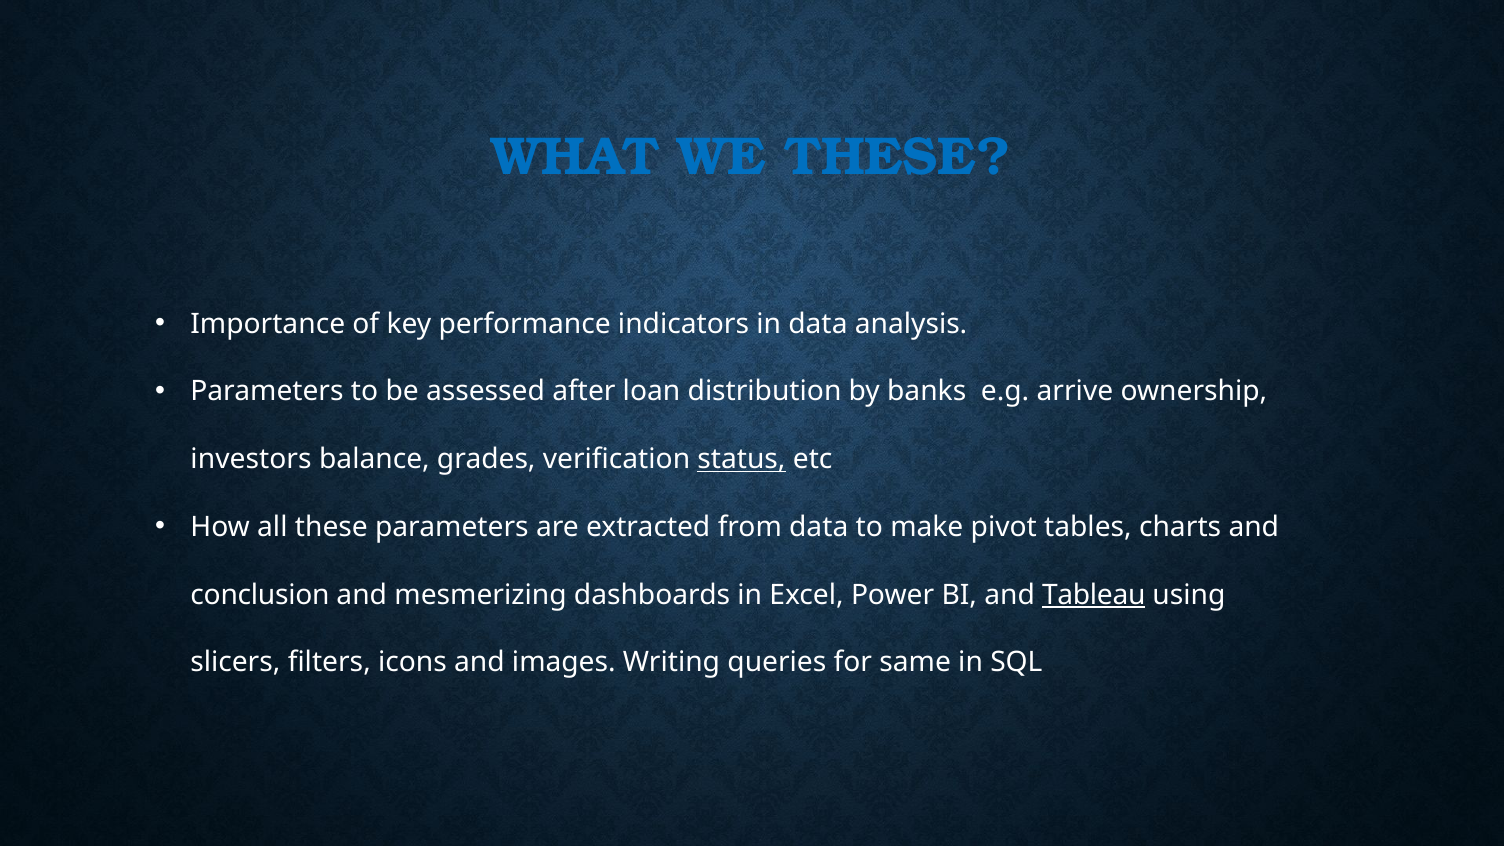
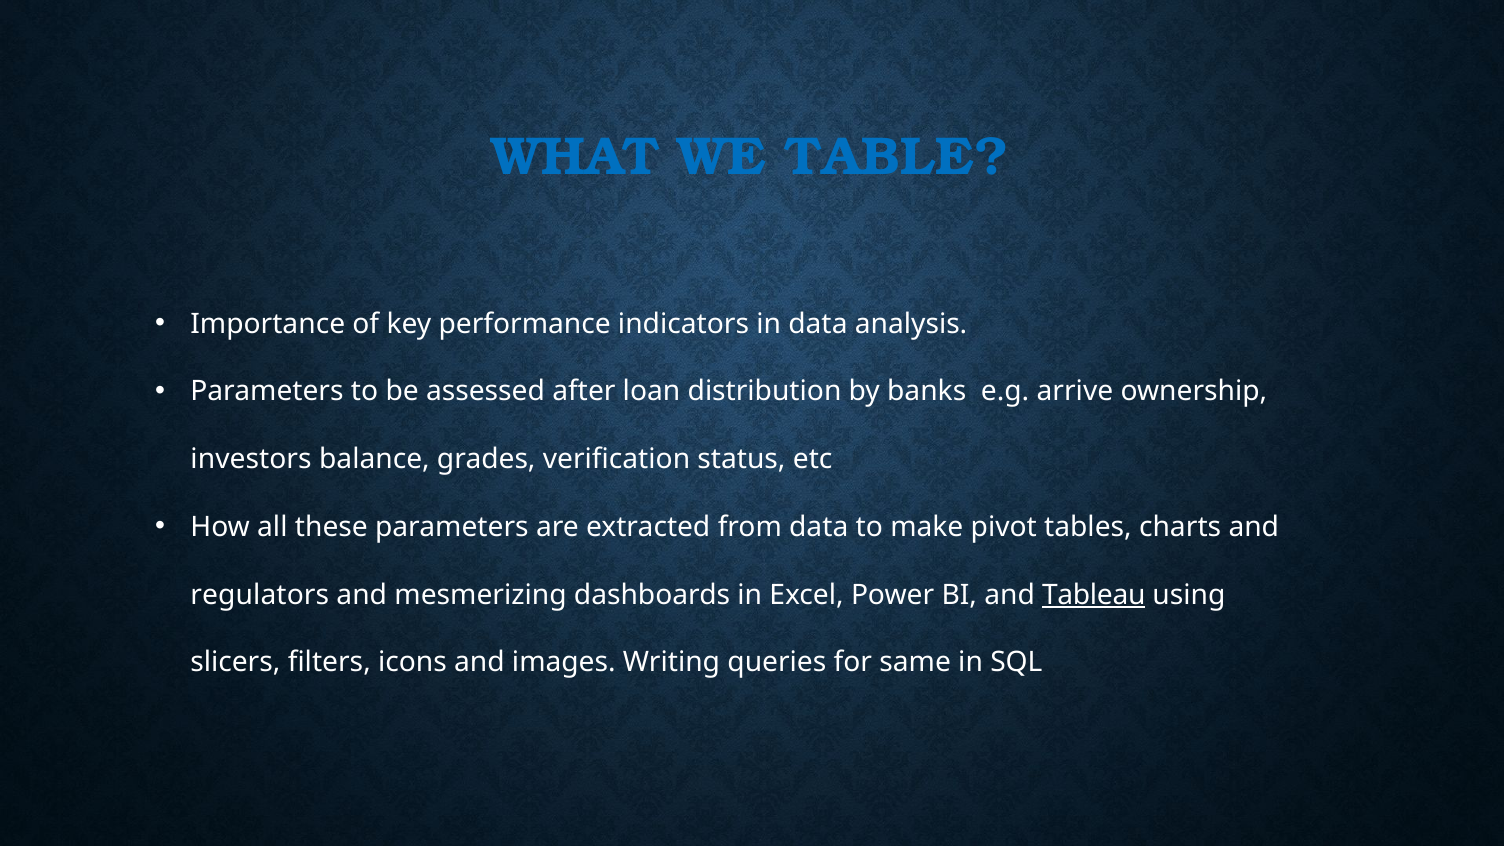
WE THESE: THESE -> TABLE (897, 157)
status underline: present -> none (741, 459)
conclusion: conclusion -> regulators (260, 595)
